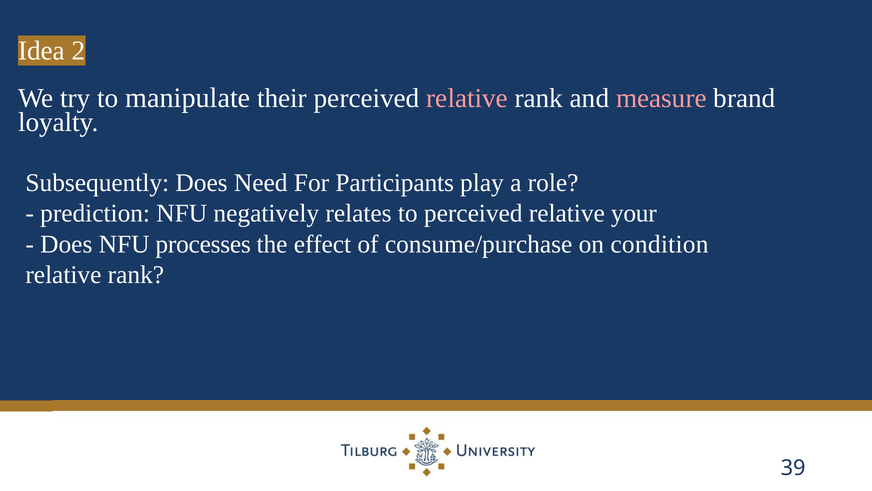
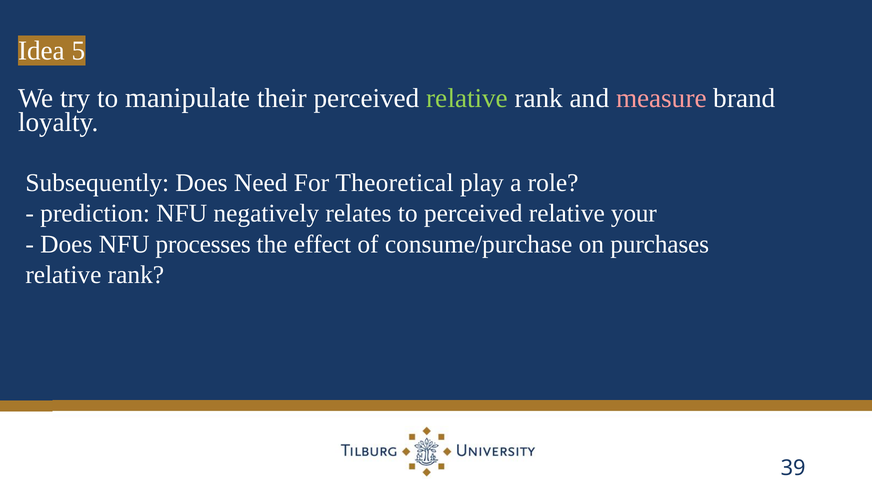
2: 2 -> 5 (78, 50)
relative colour: pink -> light green (467, 98)
Participants: Participants -> Theoretical (394, 183)
condition: condition -> purchases (660, 244)
